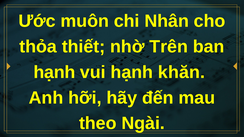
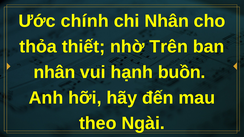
muôn: muôn -> chính (85, 21)
hạnh: hạnh -> nhân (54, 72)
khăn: khăn -> buồn (182, 72)
